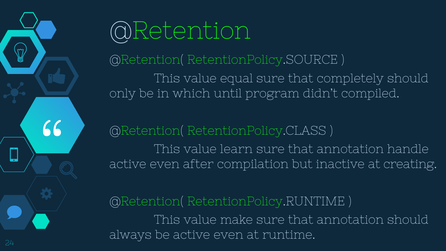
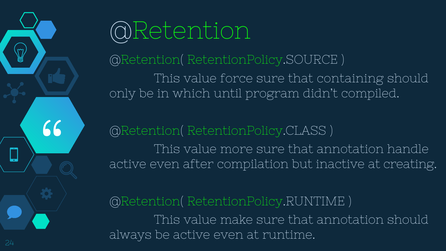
equal: equal -> force (236, 78)
completely: completely -> containing (350, 78)
learn: learn -> more (236, 149)
